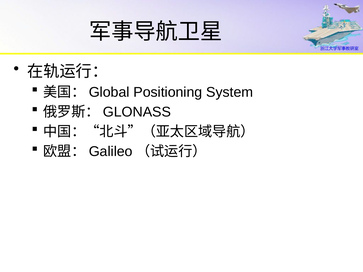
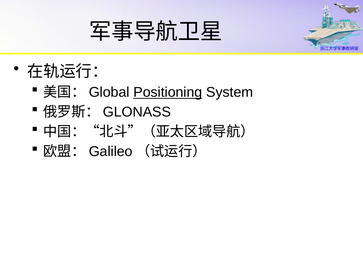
Positioning underline: none -> present (168, 92)
